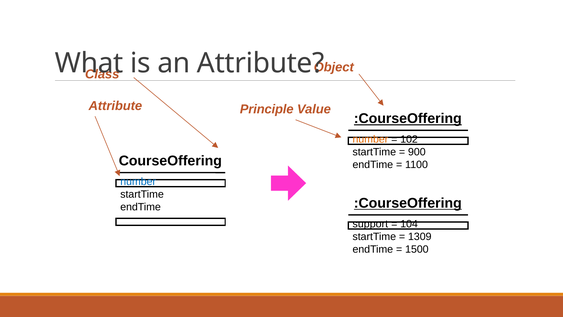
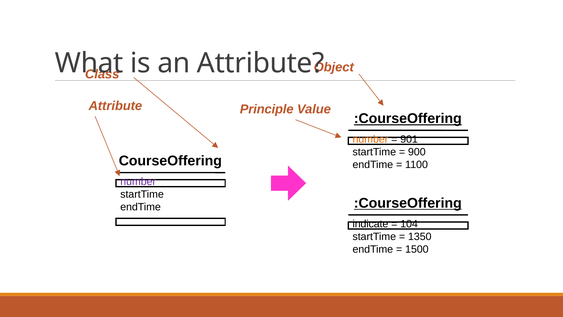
102: 102 -> 901 (409, 139)
number colour: blue -> purple (138, 182)
support: support -> indicate (370, 224)
1309: 1309 -> 1350 (420, 236)
